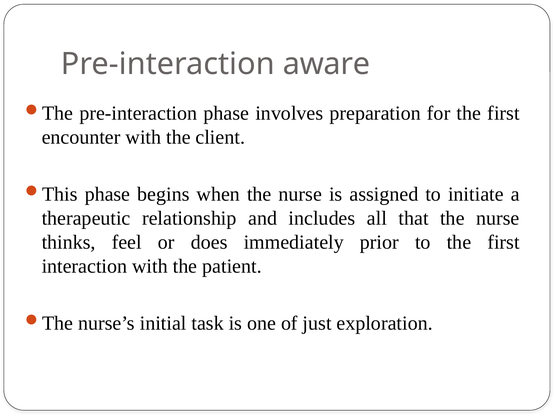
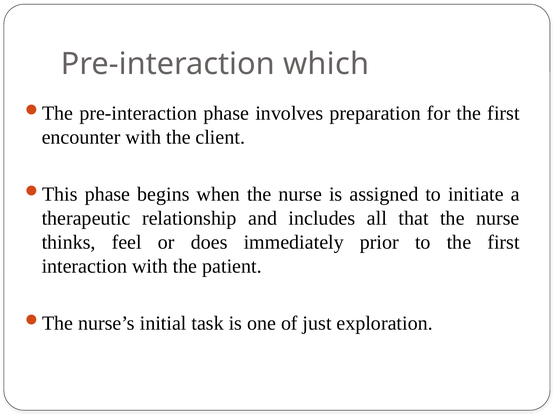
aware: aware -> which (326, 64)
